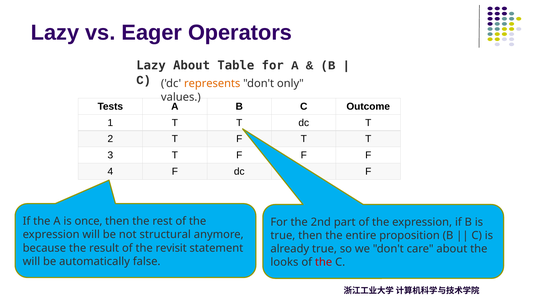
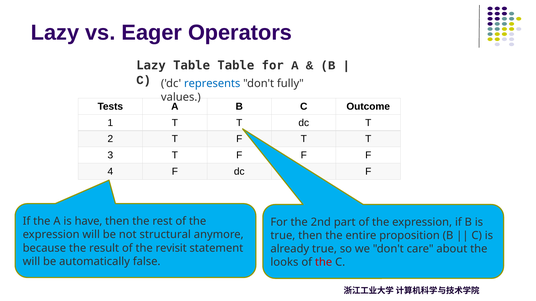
Lazy About: About -> Table (192, 66)
represents colour: orange -> blue (212, 84)
only: only -> fully (290, 84)
once: once -> have (88, 222)
